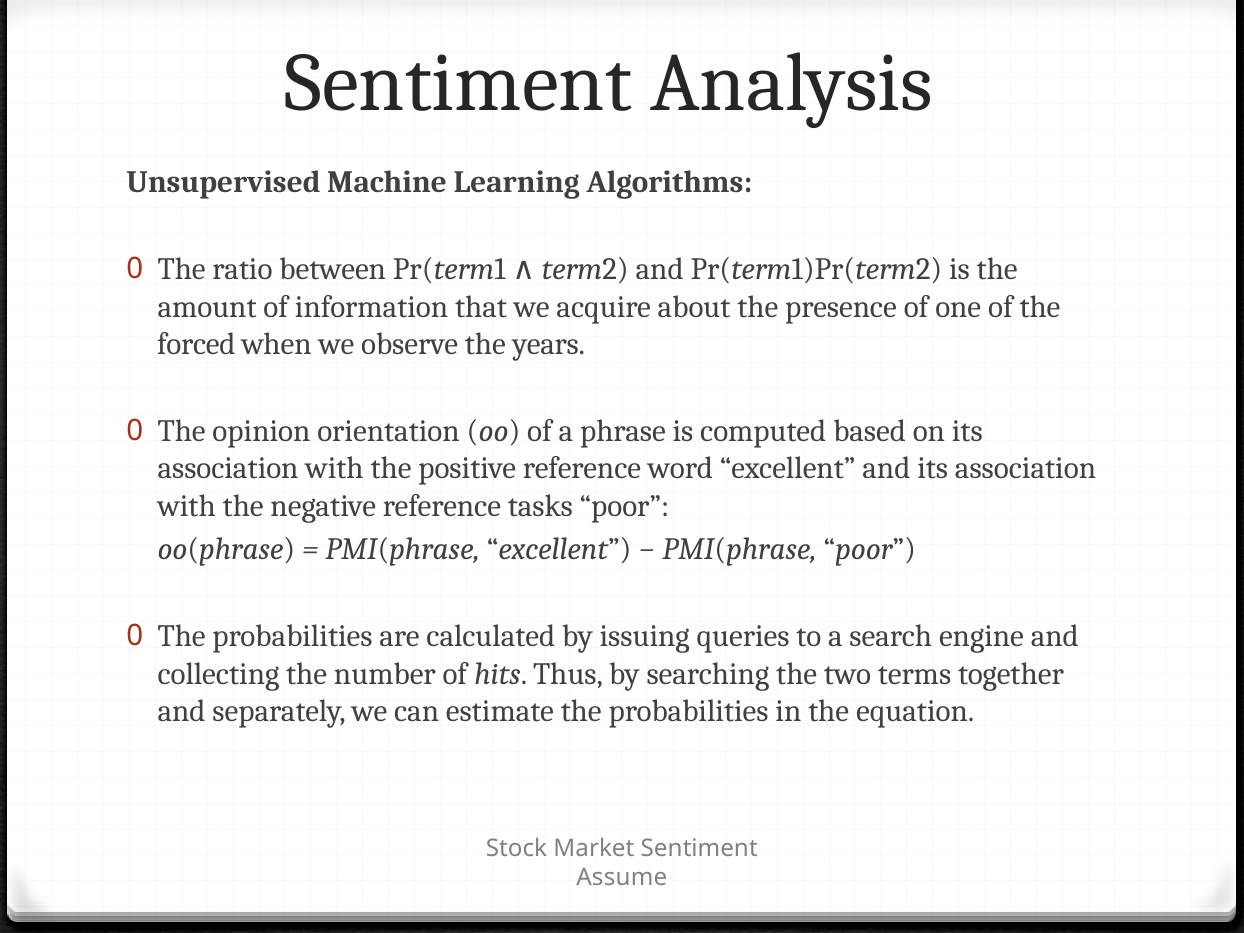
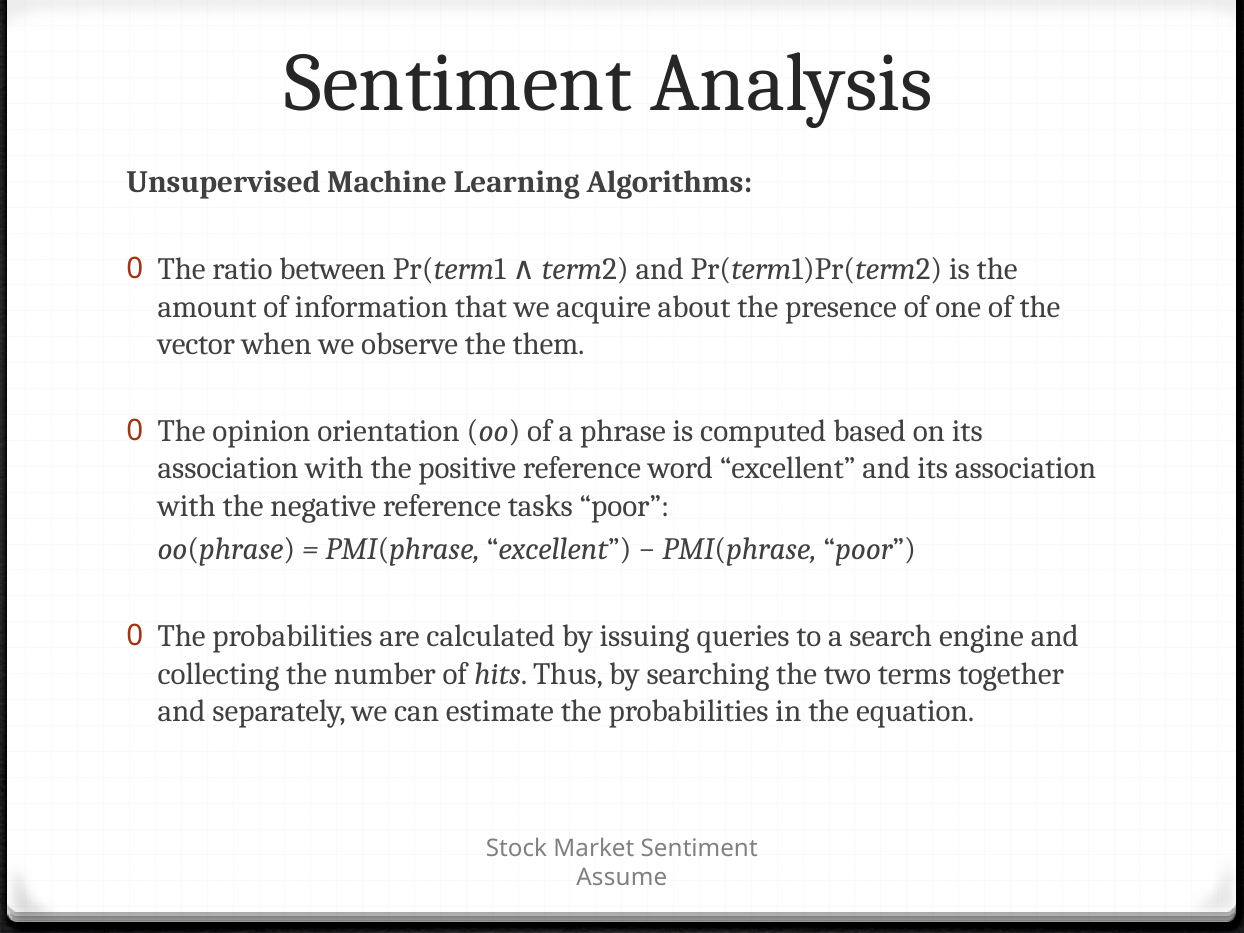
forced: forced -> vector (196, 344)
years: years -> them (549, 344)
